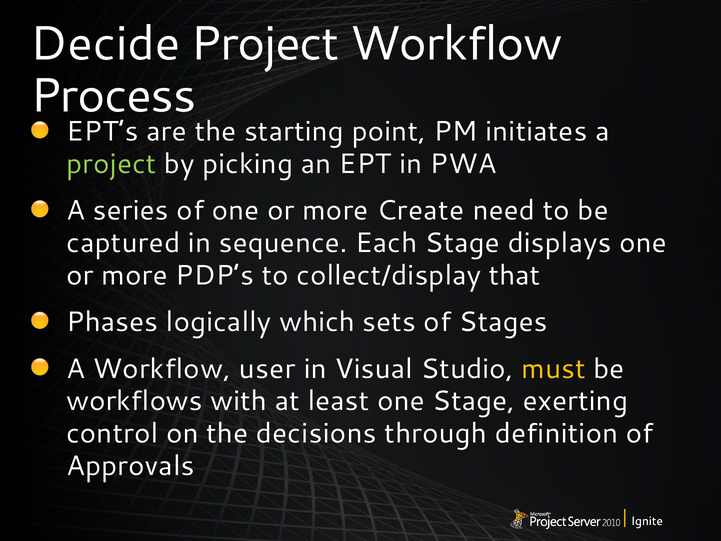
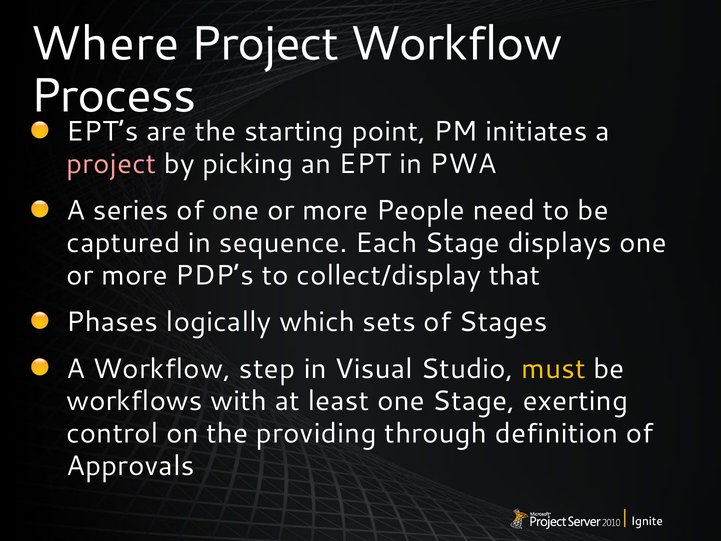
Decide: Decide -> Where (105, 44)
project colour: light green -> pink (111, 164)
Create: Create -> People (421, 211)
user: user -> step (267, 369)
decisions: decisions -> providing (316, 433)
